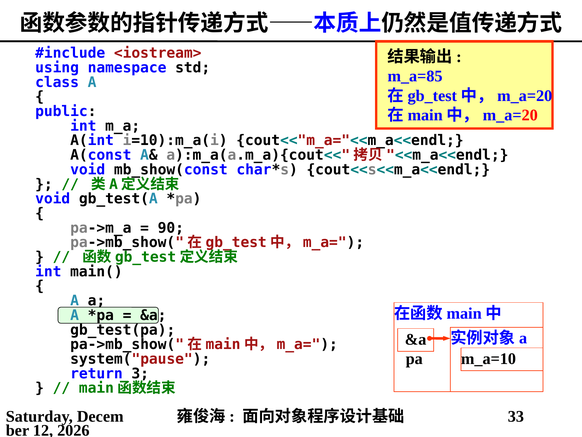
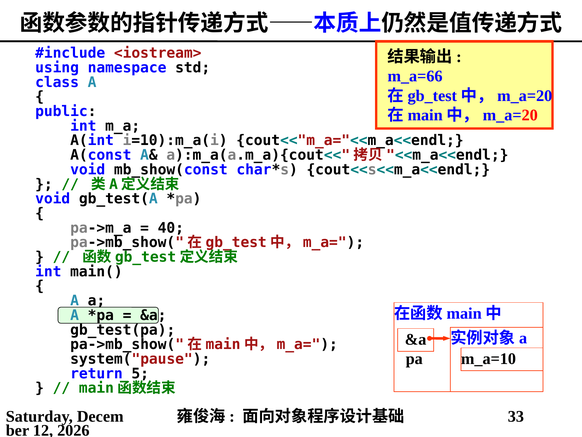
m_a=85: m_a=85 -> m_a=66 (415, 76)
90: 90 -> 40 (171, 228)
3: 3 -> 5 (140, 373)
